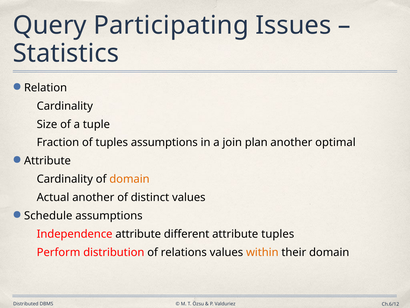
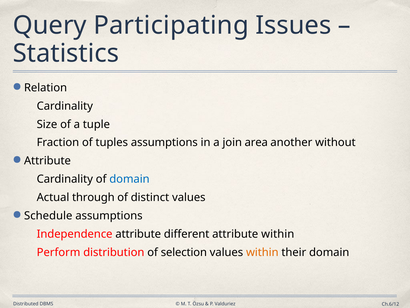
plan: plan -> area (256, 142)
optimal: optimal -> without (335, 142)
domain colour: orange -> blue (129, 179)
Actual another: another -> through (93, 197)
attribute tuples: tuples -> within (278, 234)
relations: relations -> selection (184, 252)
